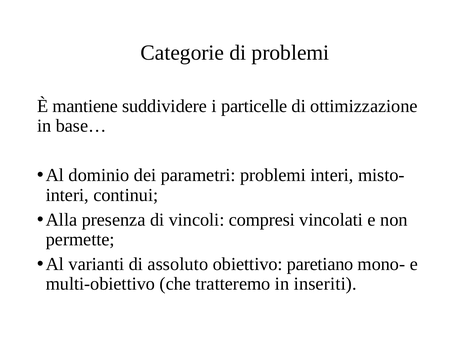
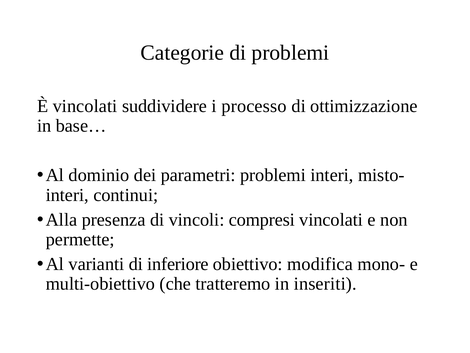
È mantiene: mantiene -> vincolati (85, 106)
particelle: particelle -> processo (254, 106)
assoluto: assoluto -> inferiore (178, 264)
paretiano: paretiano -> modifica (320, 264)
